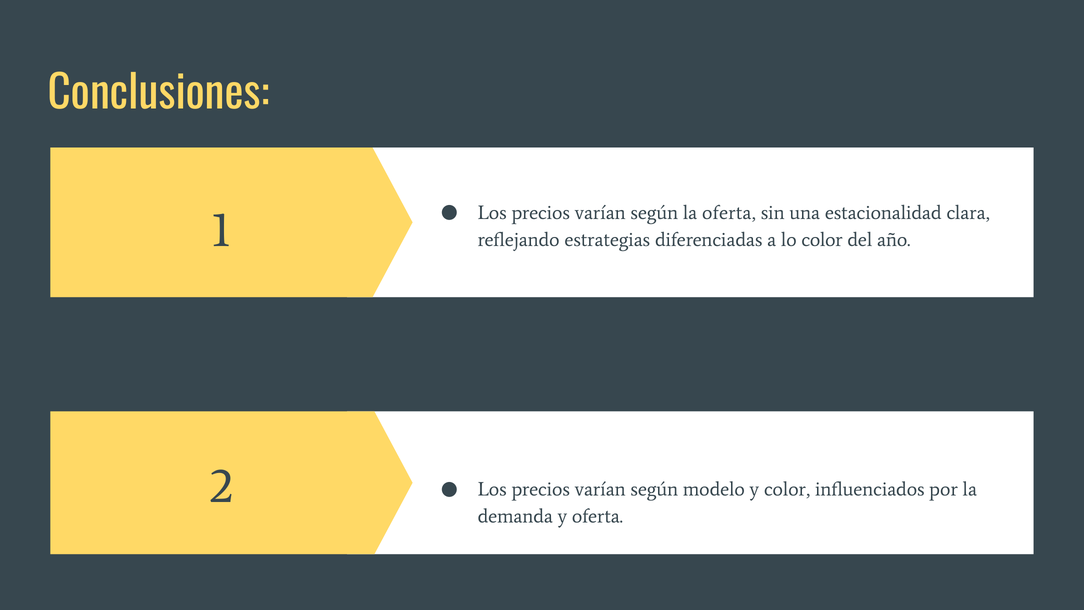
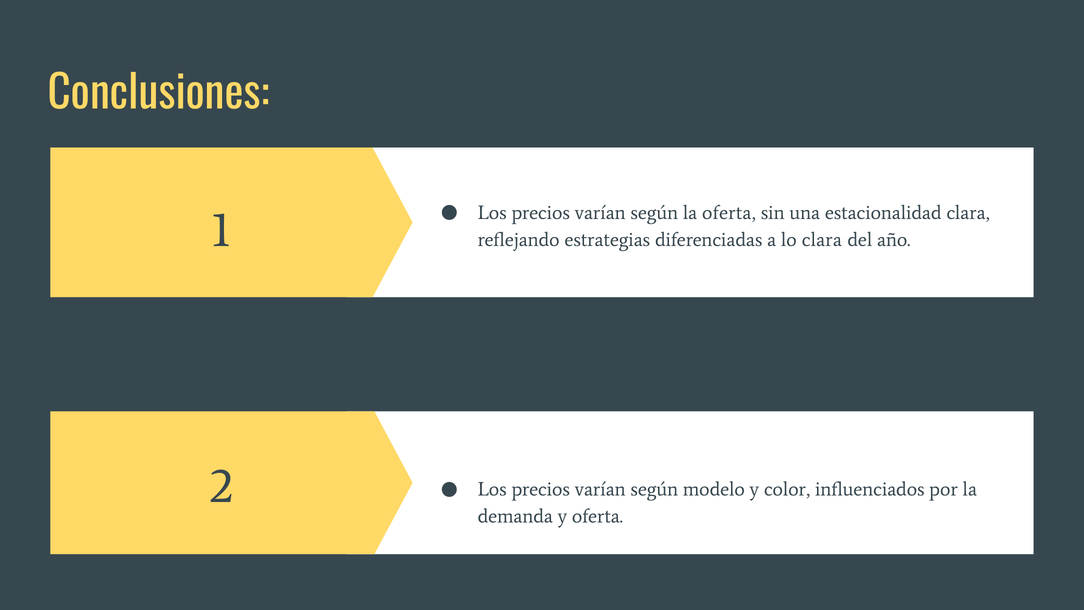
lo color: color -> clara (822, 240)
